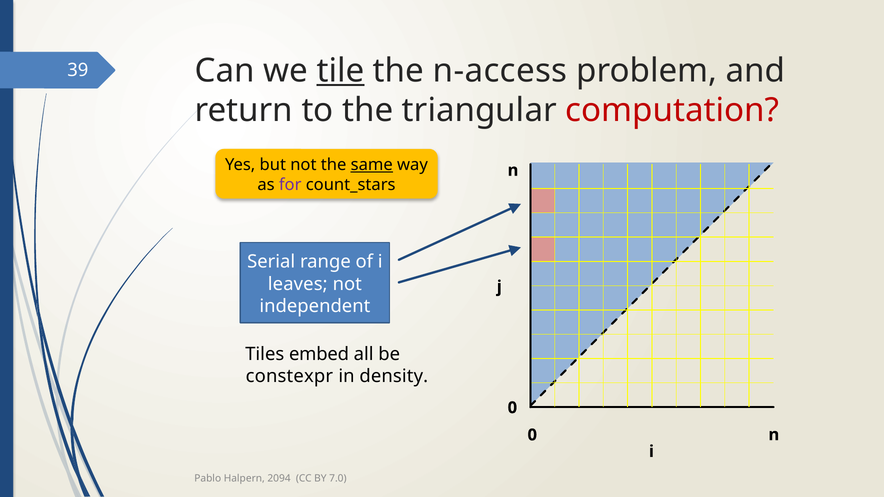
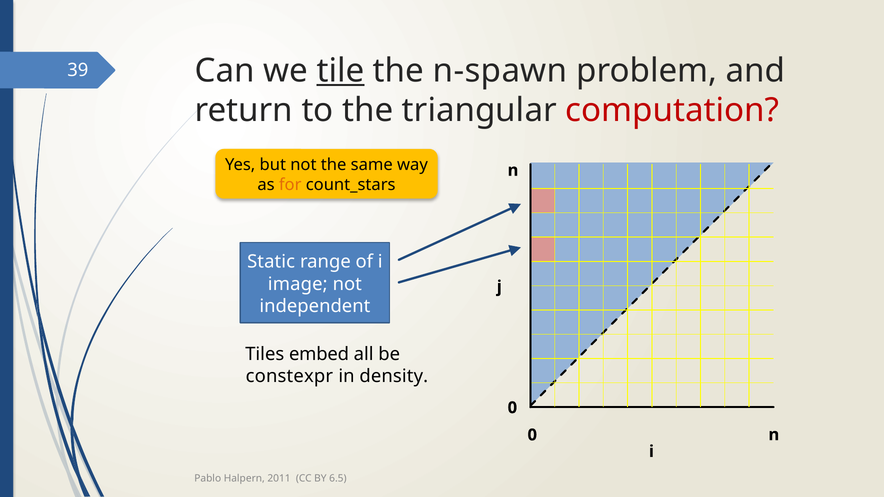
n-access: n-access -> n-spawn (500, 71)
same underline: present -> none (372, 165)
for colour: purple -> orange (290, 185)
Serial: Serial -> Static (271, 262)
leaves: leaves -> image (298, 284)
2094: 2094 -> 2011 (279, 479)
7.0: 7.0 -> 6.5 (338, 479)
